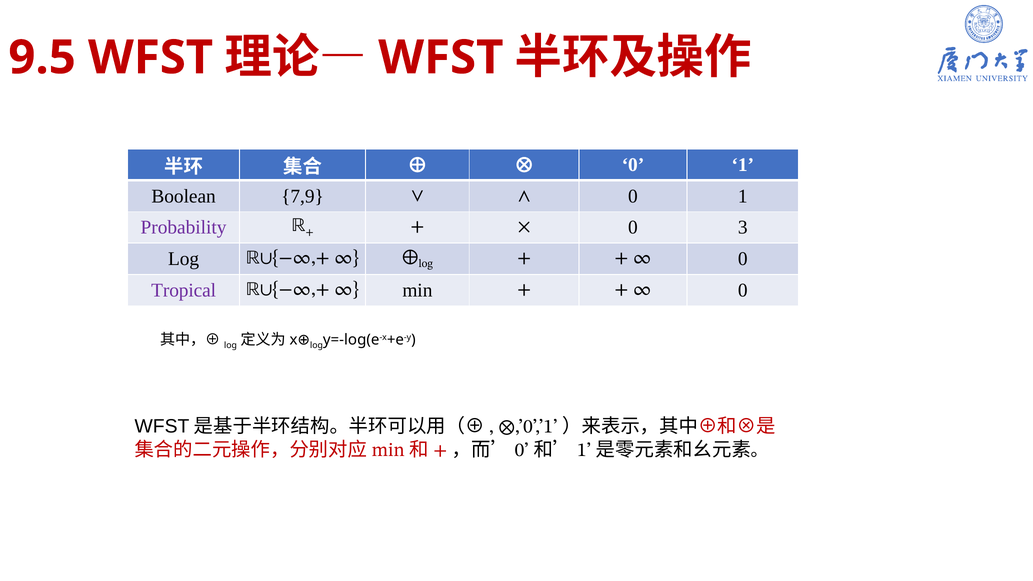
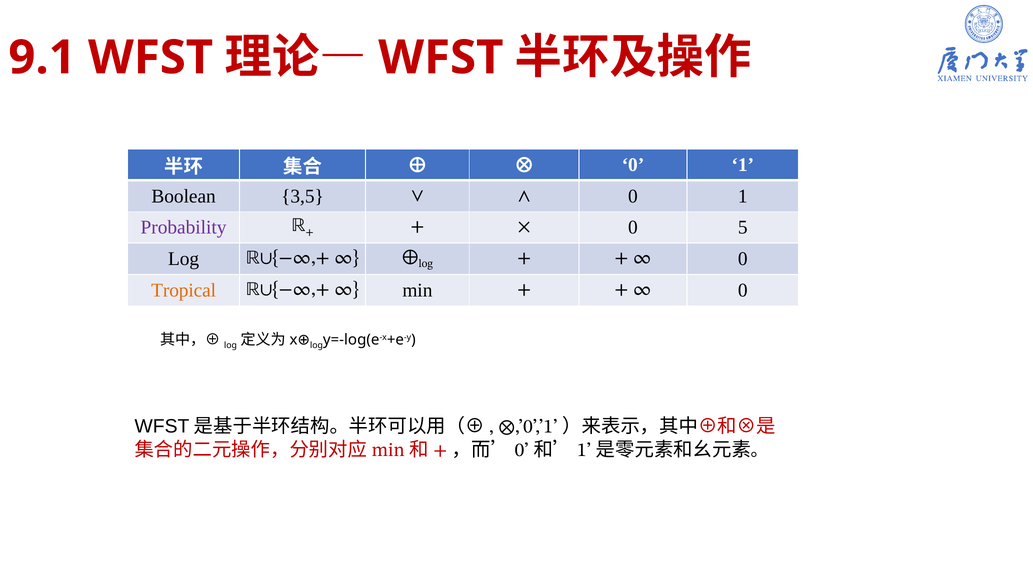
9.5: 9.5 -> 9.1 (42, 58)
7,9: 7,9 -> 3,5 (303, 196)
3: 3 -> 5 (743, 228)
Tropical colour: purple -> orange (184, 290)
